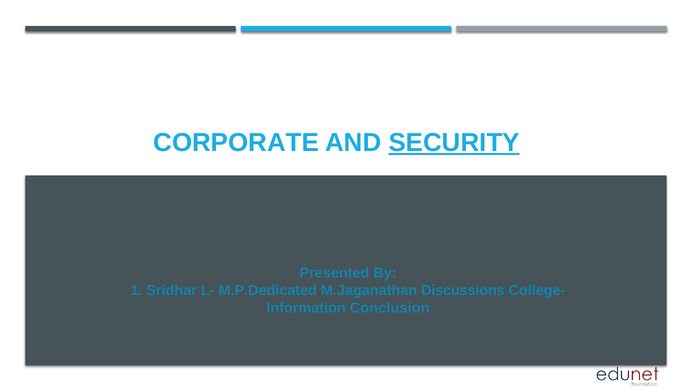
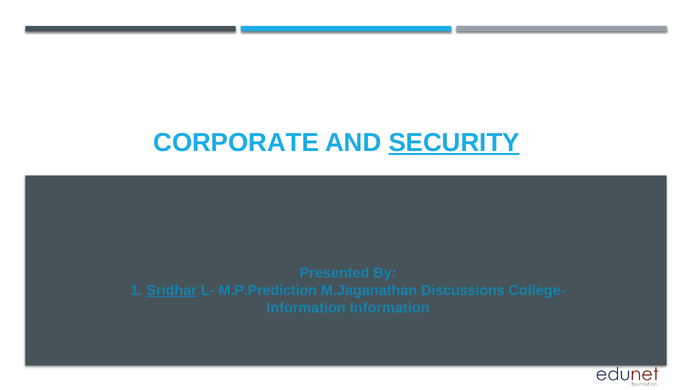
Sridhar underline: none -> present (172, 290)
M.P.Dedicated: M.P.Dedicated -> M.P.Prediction (268, 290)
Conclusion: Conclusion -> Information (390, 307)
